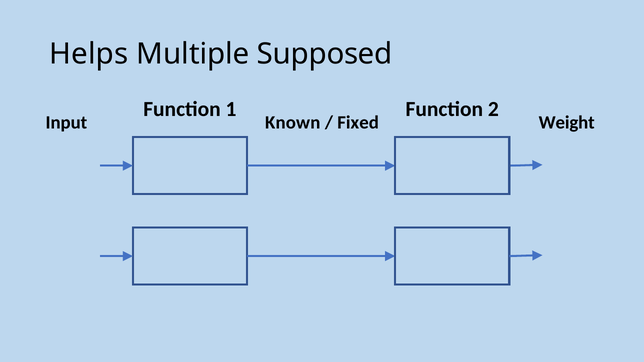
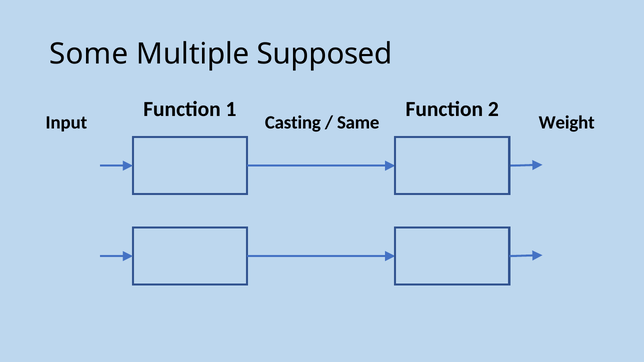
Helps: Helps -> Some (89, 54)
Known: Known -> Casting (293, 123)
Fixed: Fixed -> Same (358, 123)
